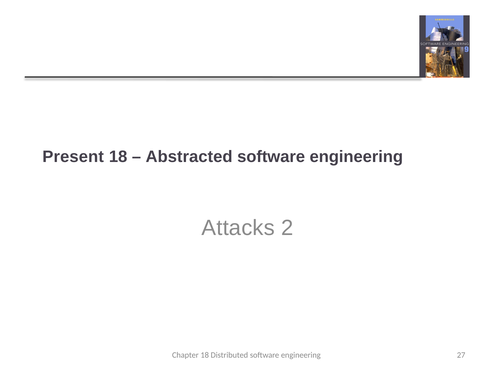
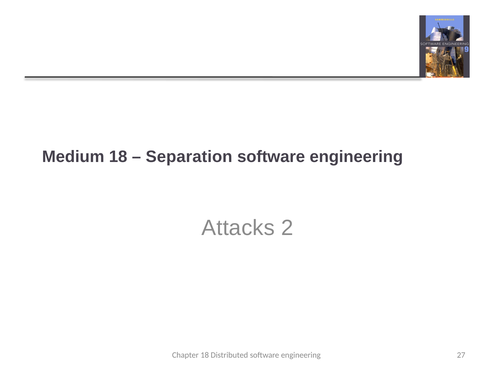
Present: Present -> Medium (73, 156)
Abstracted: Abstracted -> Separation (189, 156)
